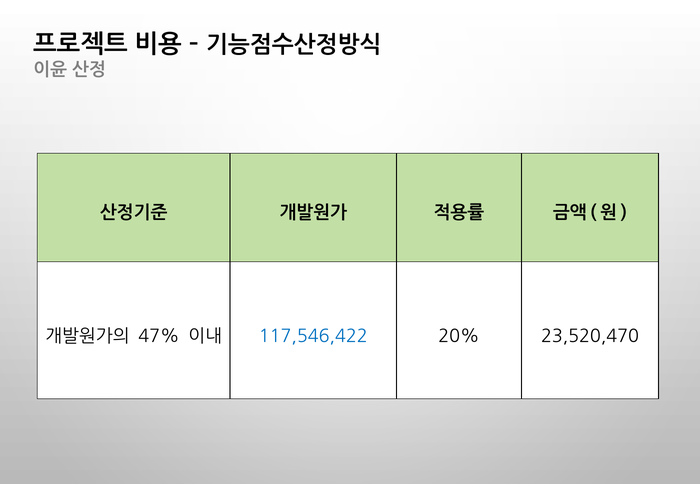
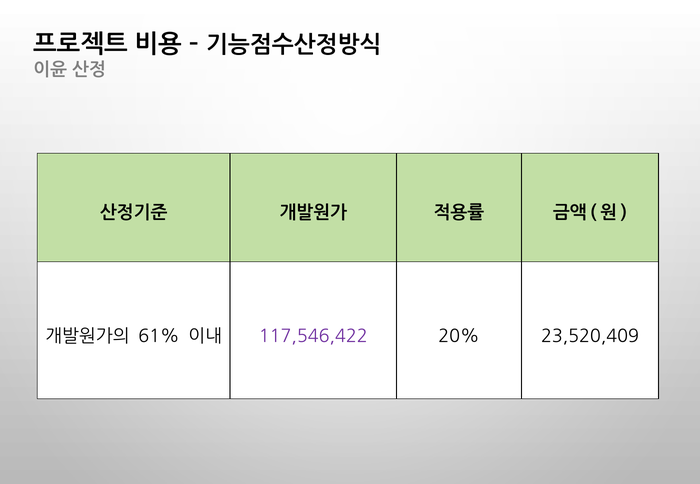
47%: 47% -> 61% (159, 337)
117,546,422 colour: blue -> purple (313, 337)
23,520,470: 23,520,470 -> 23,520,409 (590, 337)
